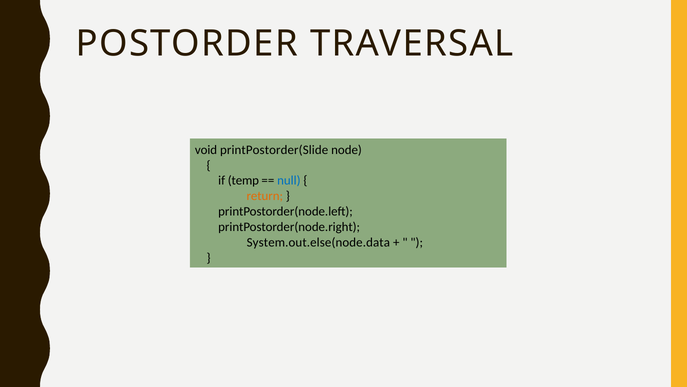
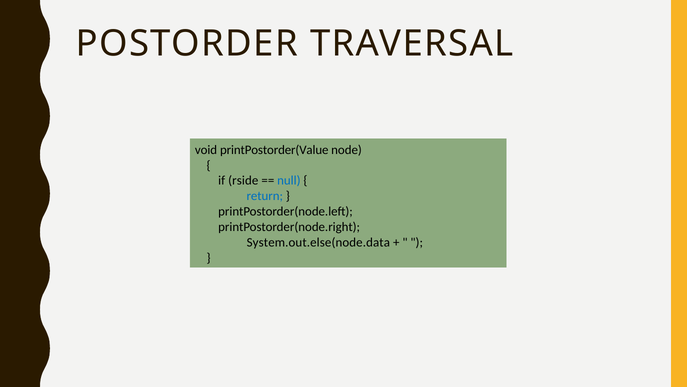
printPostorder(Slide: printPostorder(Slide -> printPostorder(Value (274, 150)
temp: temp -> rside (243, 180)
return colour: orange -> blue (265, 196)
